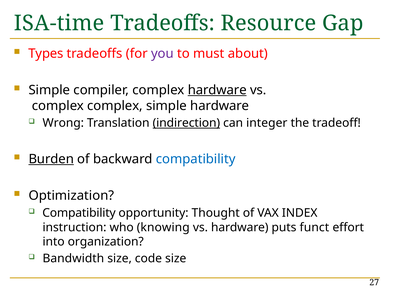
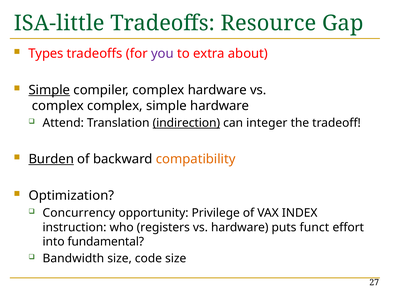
ISA-time: ISA-time -> ISA-little (59, 23)
must: must -> extra (209, 54)
Simple underline: none -> present (49, 90)
hardware underline: present -> none (217, 90)
Wrong: Wrong -> Attend (63, 123)
compatibility colour: blue -> orange (196, 159)
Compatibility: Compatibility -> Concurrency (79, 214)
Thought: Thought -> Privilege (216, 214)
knowing: knowing -> registers (163, 228)
organization: organization -> fundamental (106, 242)
